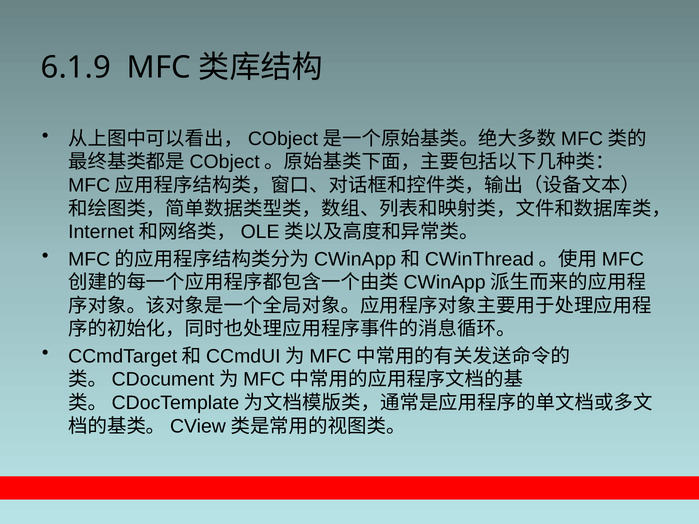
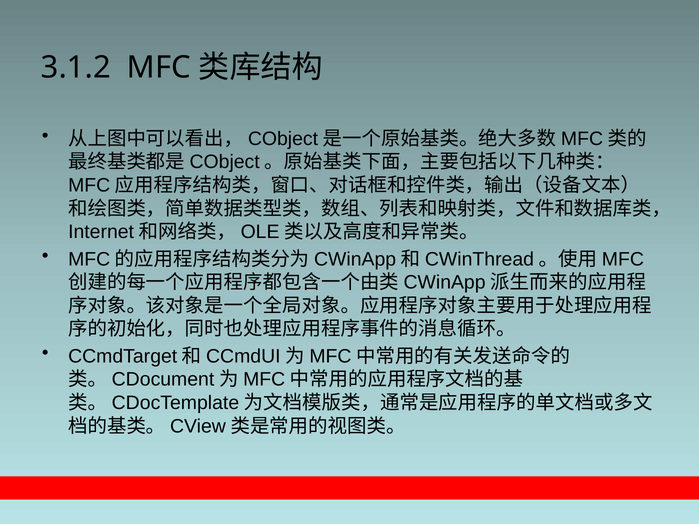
6.1.9: 6.1.9 -> 3.1.2 (76, 67)
